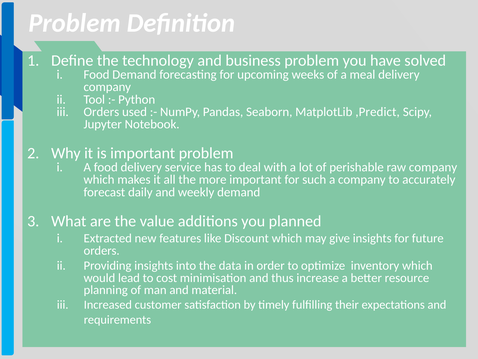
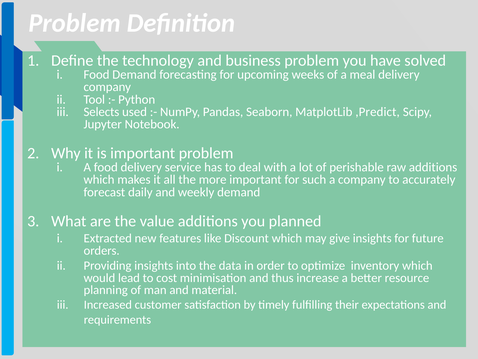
Orders: Orders -> Selects (101, 112)
raw company: company -> additions (433, 167)
